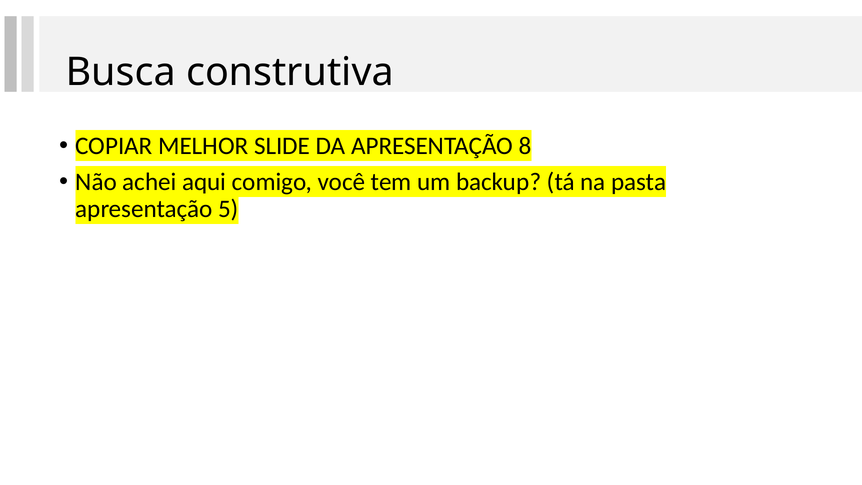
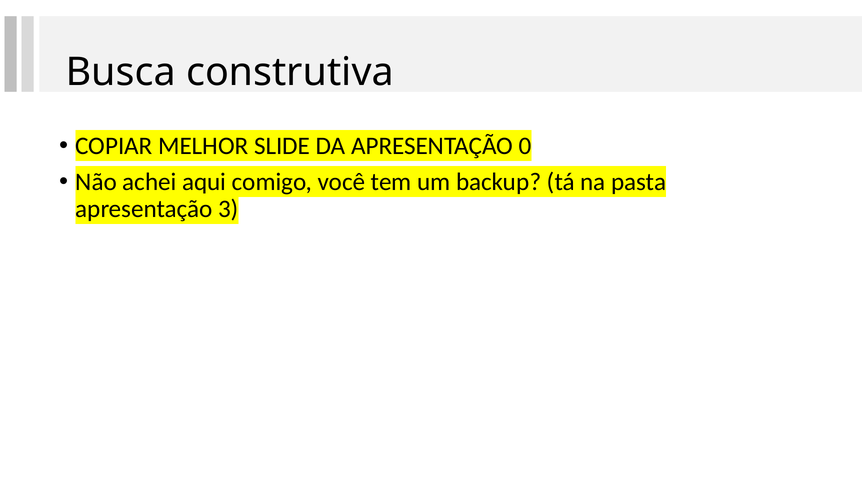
8: 8 -> 0 (525, 146)
5: 5 -> 3 (228, 209)
